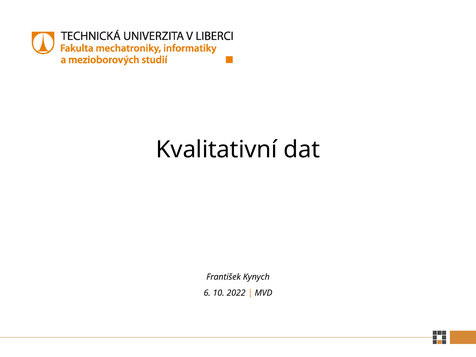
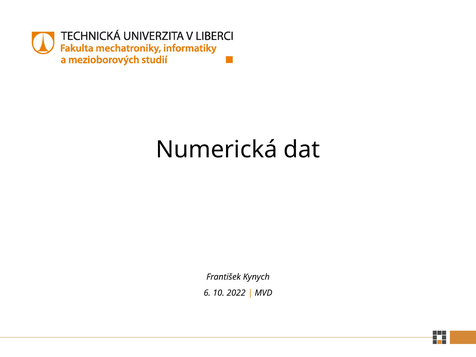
Kvalitativní: Kvalitativní -> Numerická (217, 150)
